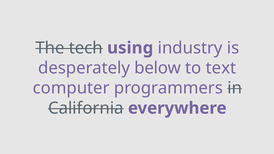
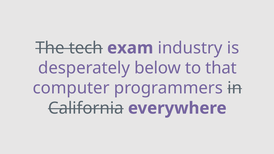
using: using -> exam (130, 48)
text: text -> that (221, 68)
